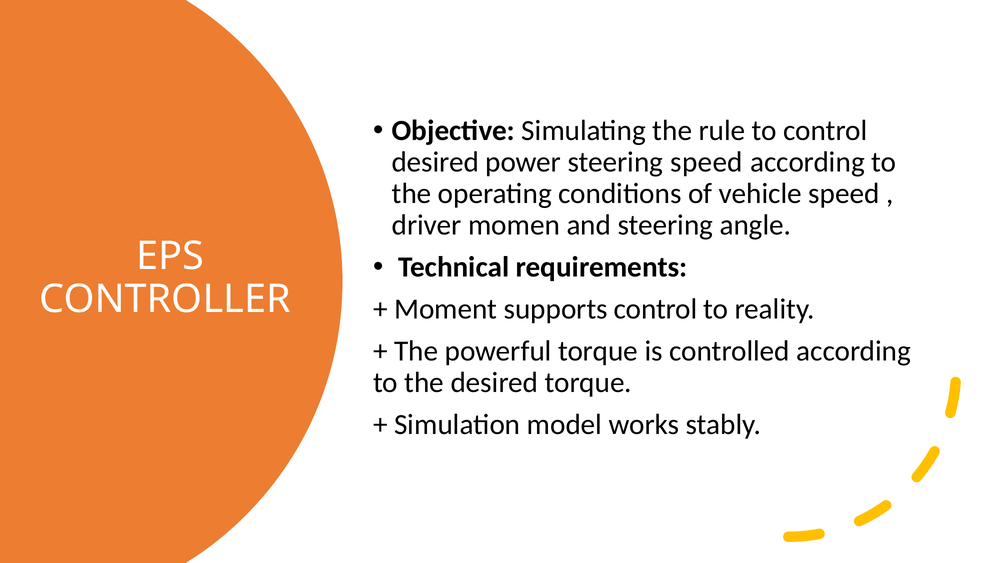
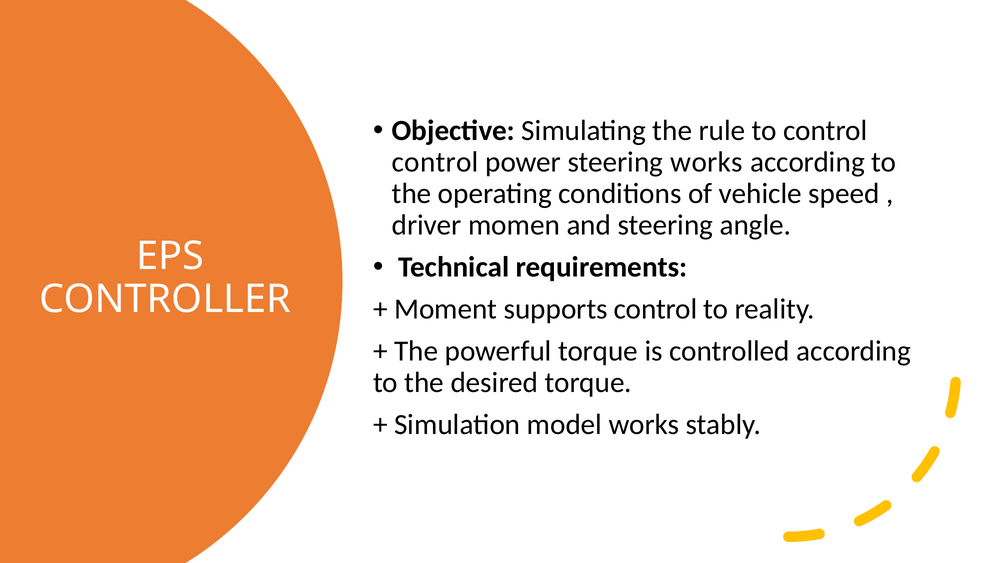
desired: desired -> control (435, 163)
steering speed: speed -> works (707, 163)
